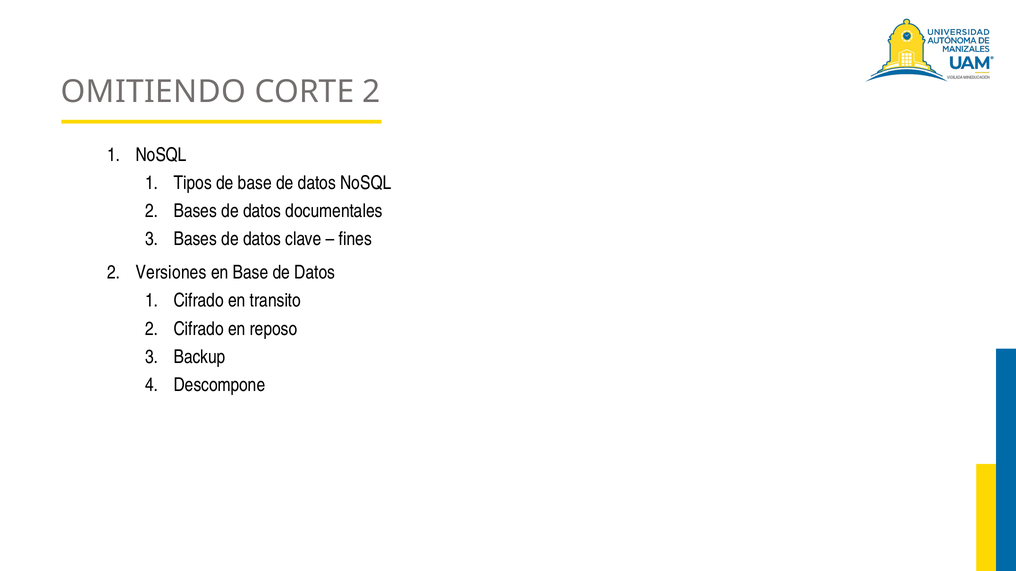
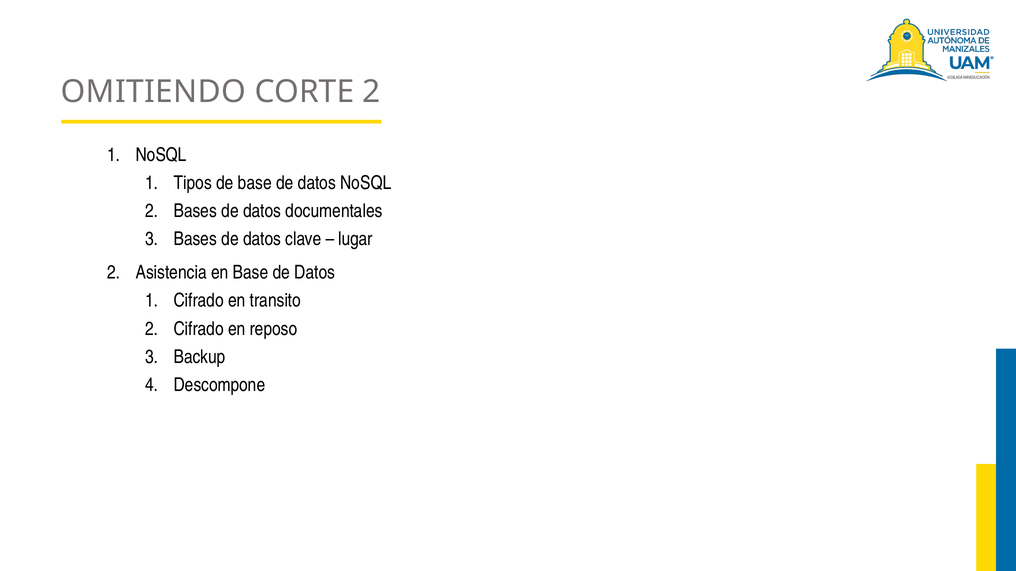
fines: fines -> lugar (355, 239)
Versiones: Versiones -> Asistencia (171, 273)
